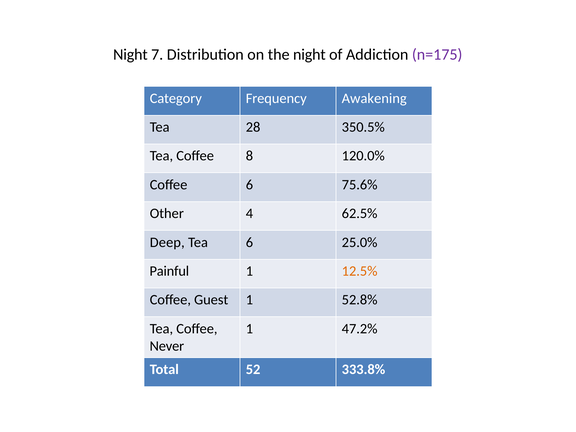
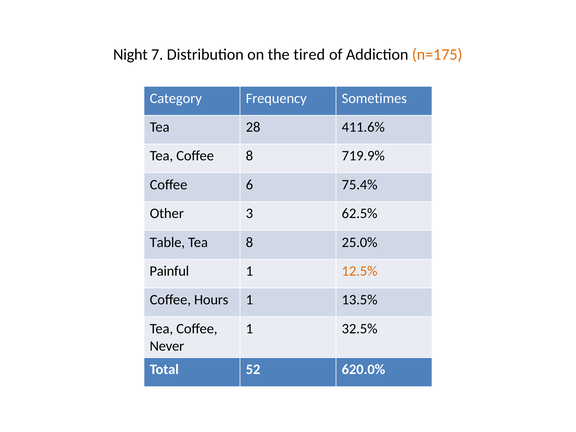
the night: night -> tired (309, 54)
n=175 colour: purple -> orange (437, 54)
Awakening: Awakening -> Sometimes (374, 98)
350.5%: 350.5% -> 411.6% (363, 127)
120.0%: 120.0% -> 719.9% (363, 156)
75.6%: 75.6% -> 75.4% (360, 185)
4: 4 -> 3 (249, 213)
Deep: Deep -> Table (167, 242)
Tea 6: 6 -> 8 (249, 242)
Guest: Guest -> Hours (211, 300)
52.8%: 52.8% -> 13.5% (360, 300)
47.2%: 47.2% -> 32.5% (360, 329)
333.8%: 333.8% -> 620.0% (363, 370)
